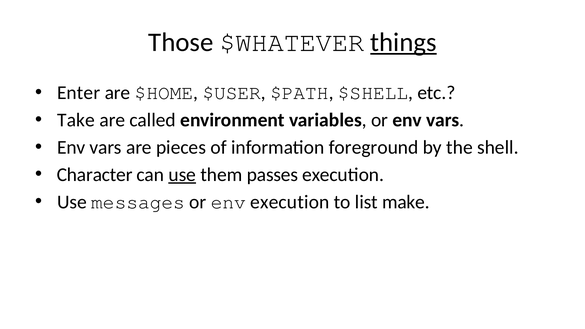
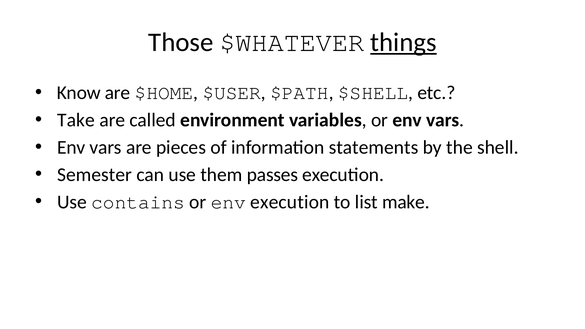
Enter: Enter -> Know (79, 93)
foreground: foreground -> statements (374, 147)
Character: Character -> Semester (94, 175)
use underline: present -> none (182, 175)
messages: messages -> contains (138, 202)
